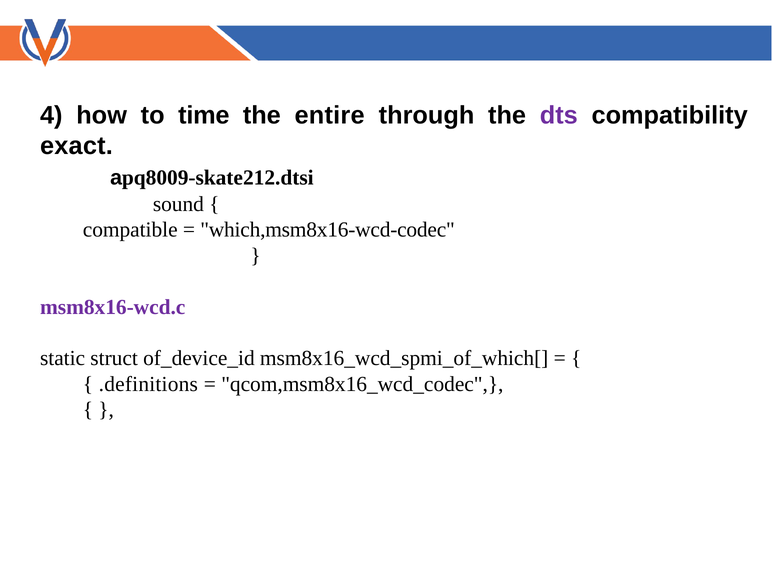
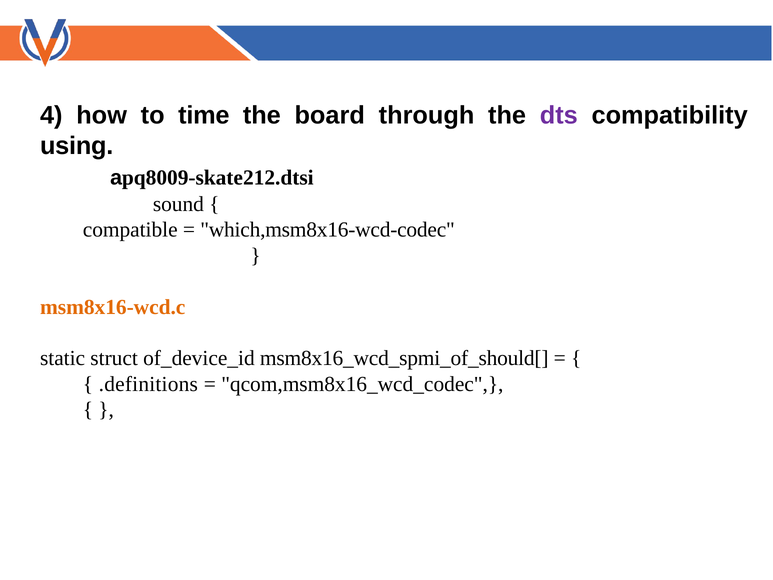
entire: entire -> board (330, 115)
exact: exact -> using (77, 146)
msm8x16-wcd.c colour: purple -> orange (113, 307)
msm8x16_wcd_spmi_of_which[: msm8x16_wcd_spmi_of_which[ -> msm8x16_wcd_spmi_of_should[ (404, 358)
